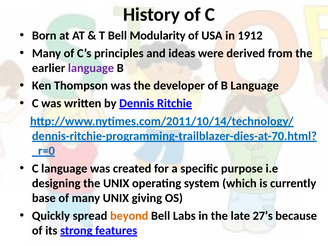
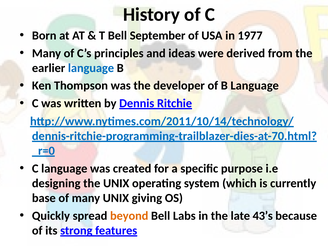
Modularity: Modularity -> September (158, 36)
1912: 1912 -> 1977 (250, 36)
language colour: purple -> blue (91, 68)
27’s: 27’s -> 43’s (263, 216)
